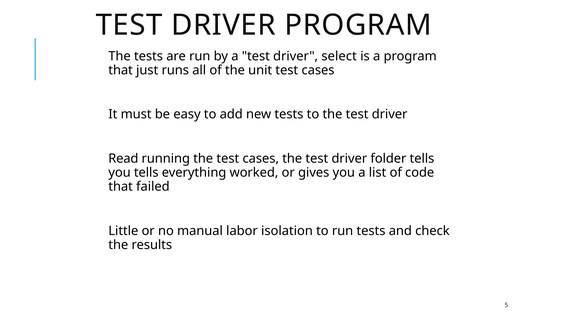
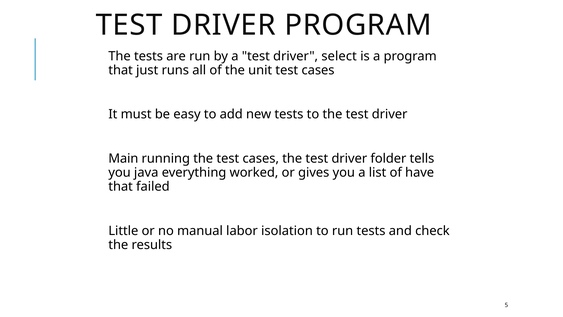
Read: Read -> Main (123, 159)
you tells: tells -> java (146, 172)
code: code -> have (420, 172)
